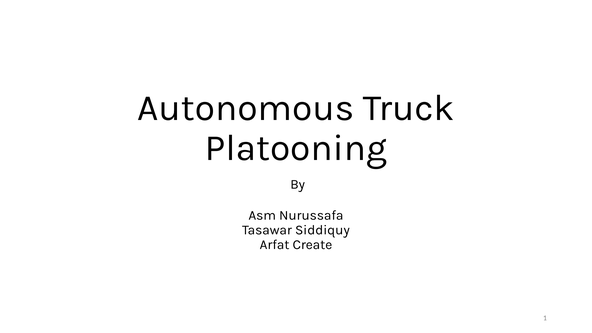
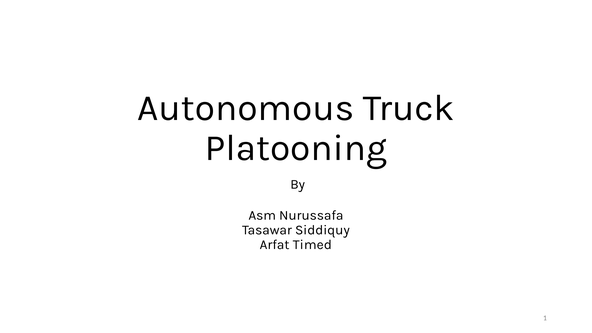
Create: Create -> Timed (312, 245)
